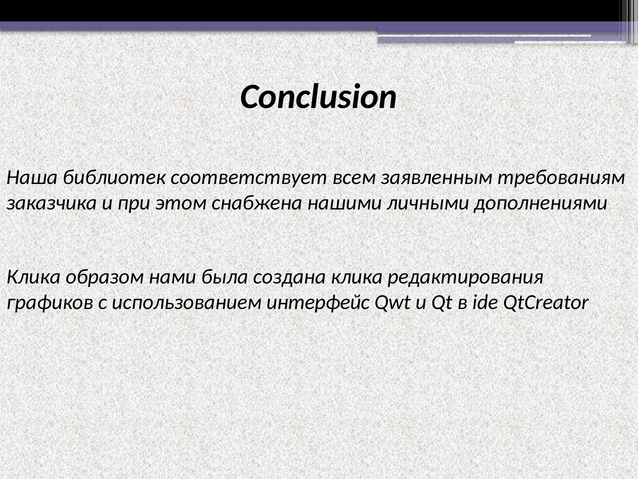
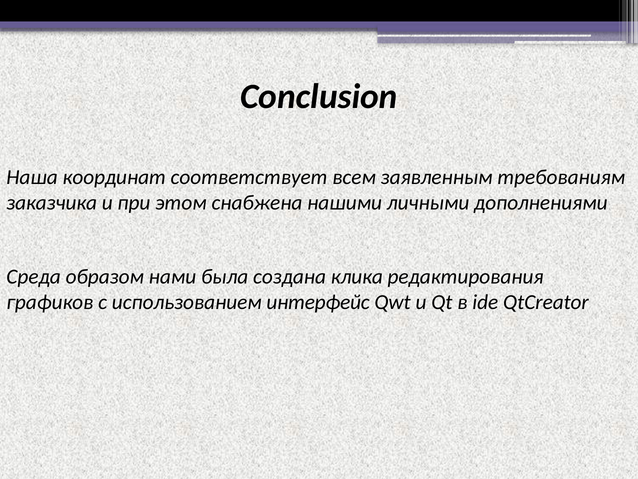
библиотек: библиотек -> координат (114, 177)
Клика: Клика -> Среда (34, 277)
